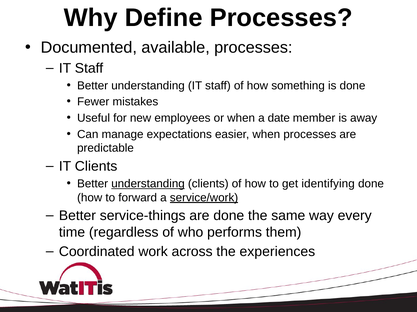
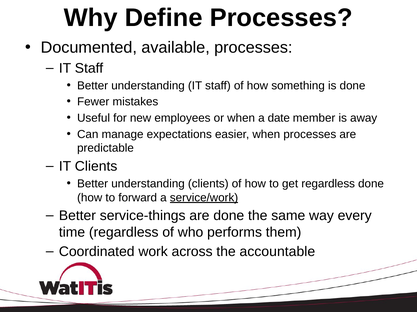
understanding underline: present -> none (148, 184)
get identifying: identifying -> regardless (328, 184)
experiences: experiences -> accountable (277, 252)
